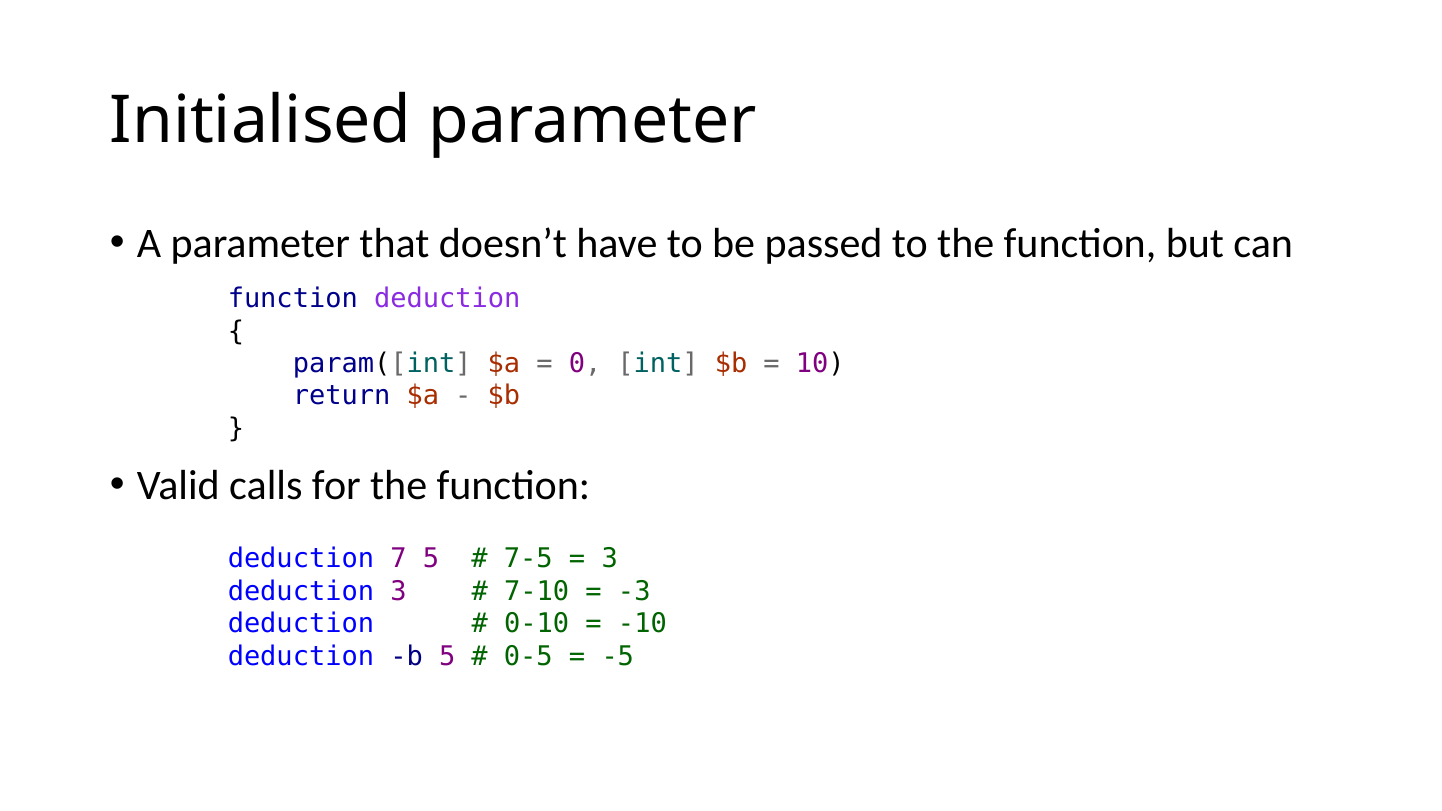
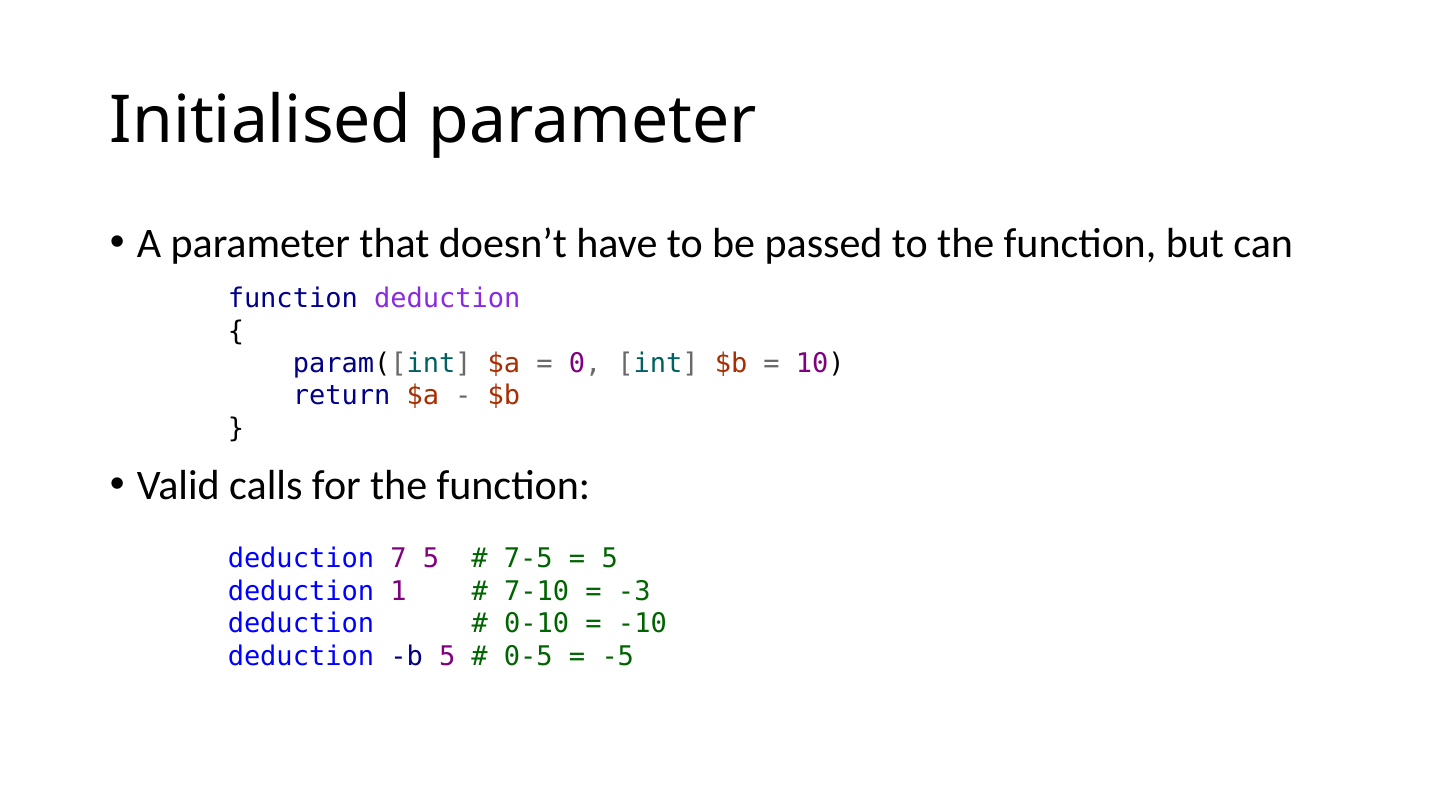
3: 3 -> 5 (610, 559)
deduction 3: 3 -> 1 (398, 592)
